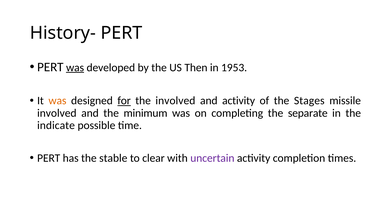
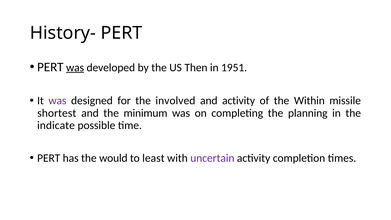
1953: 1953 -> 1951 (234, 68)
was colour: orange -> purple (57, 101)
for underline: present -> none (124, 101)
Stages: Stages -> Within (309, 101)
involved: involved -> shortest (57, 113)
separate: separate -> planning (308, 113)
stable: stable -> would (113, 158)
clear: clear -> least (153, 158)
